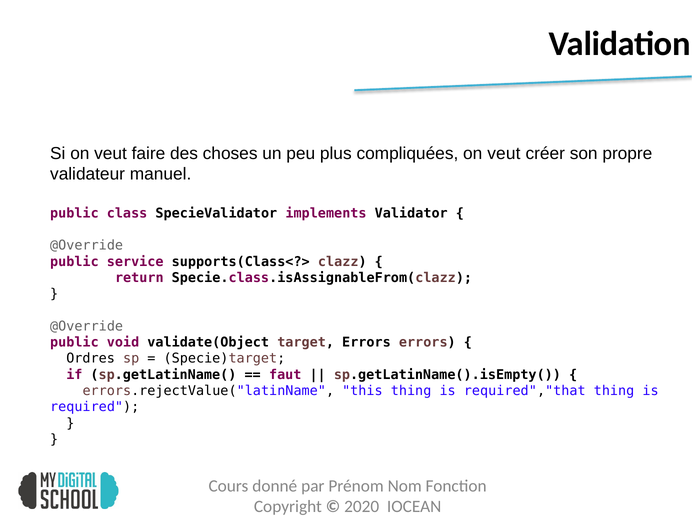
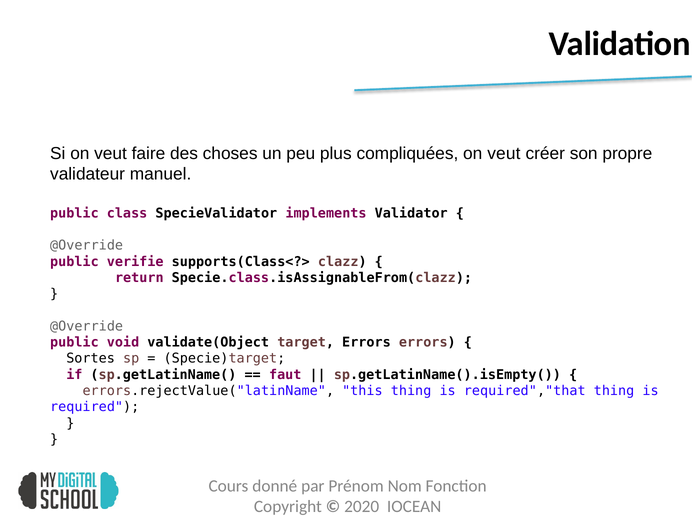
service: service -> verifie (135, 262)
Ordres: Ordres -> Sortes (91, 359)
